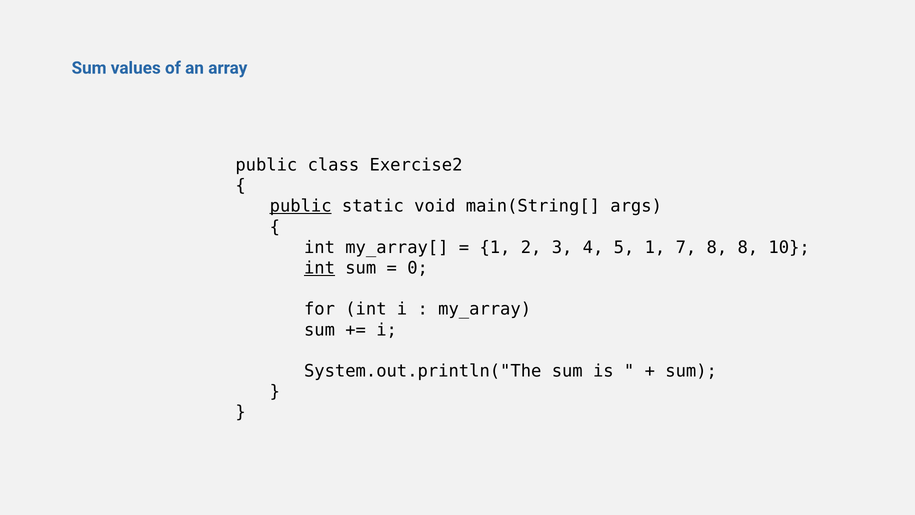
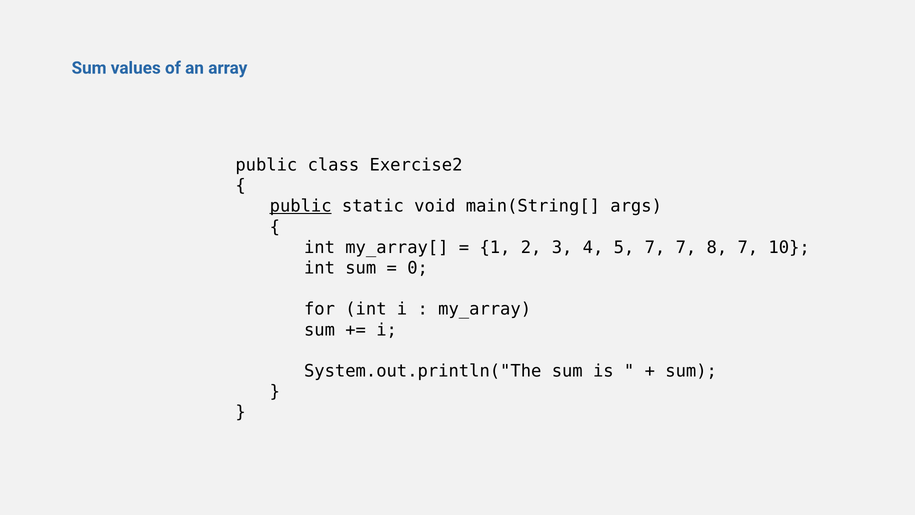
5 1: 1 -> 7 (655, 247)
8 8: 8 -> 7 (748, 247)
int underline: present -> none (320, 268)
